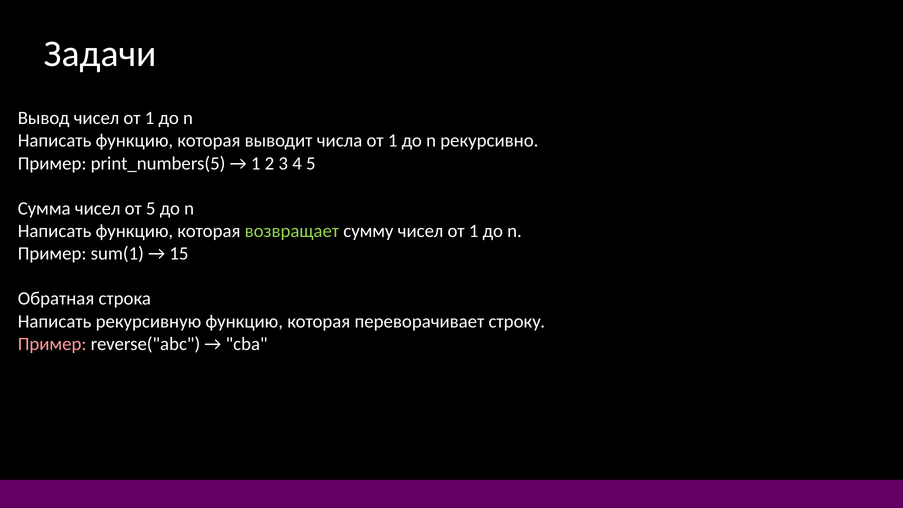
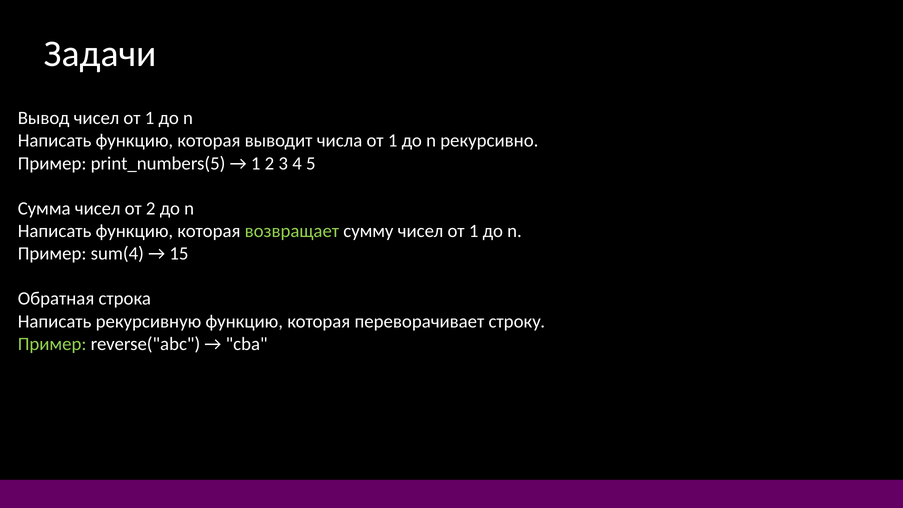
от 5: 5 -> 2 (151, 208)
sum(1: sum(1 -> sum(4 (117, 254)
Пример colour: pink -> light green (52, 344)
